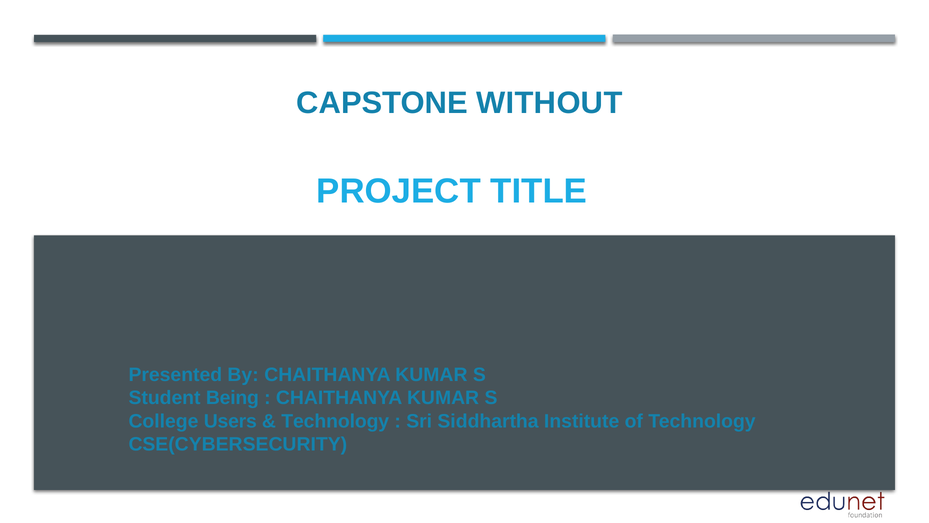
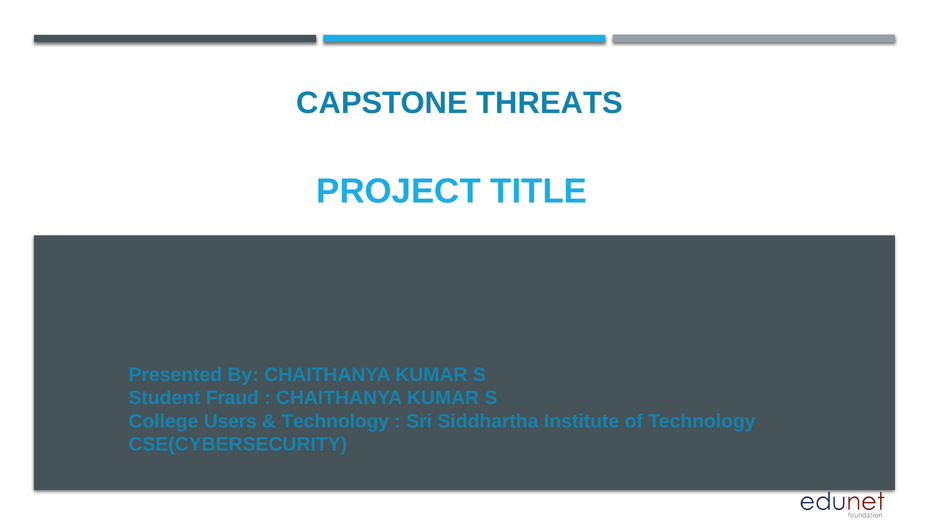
WITHOUT: WITHOUT -> THREATS (550, 103)
Being: Being -> Fraud (232, 398)
